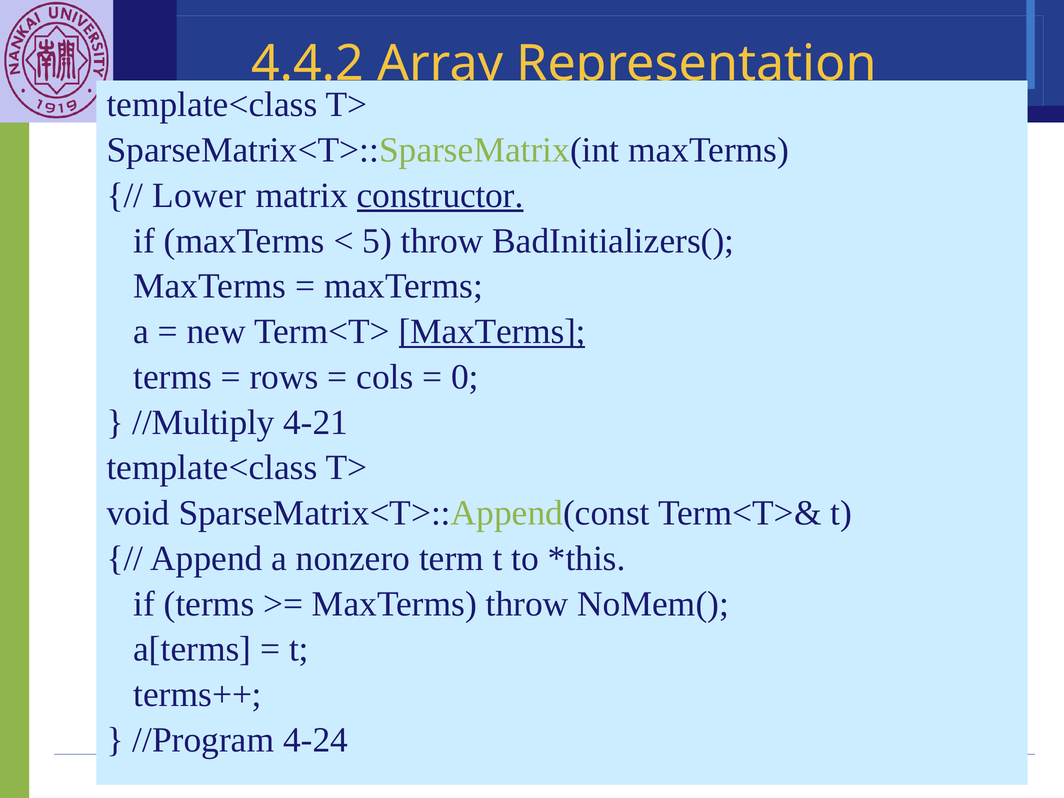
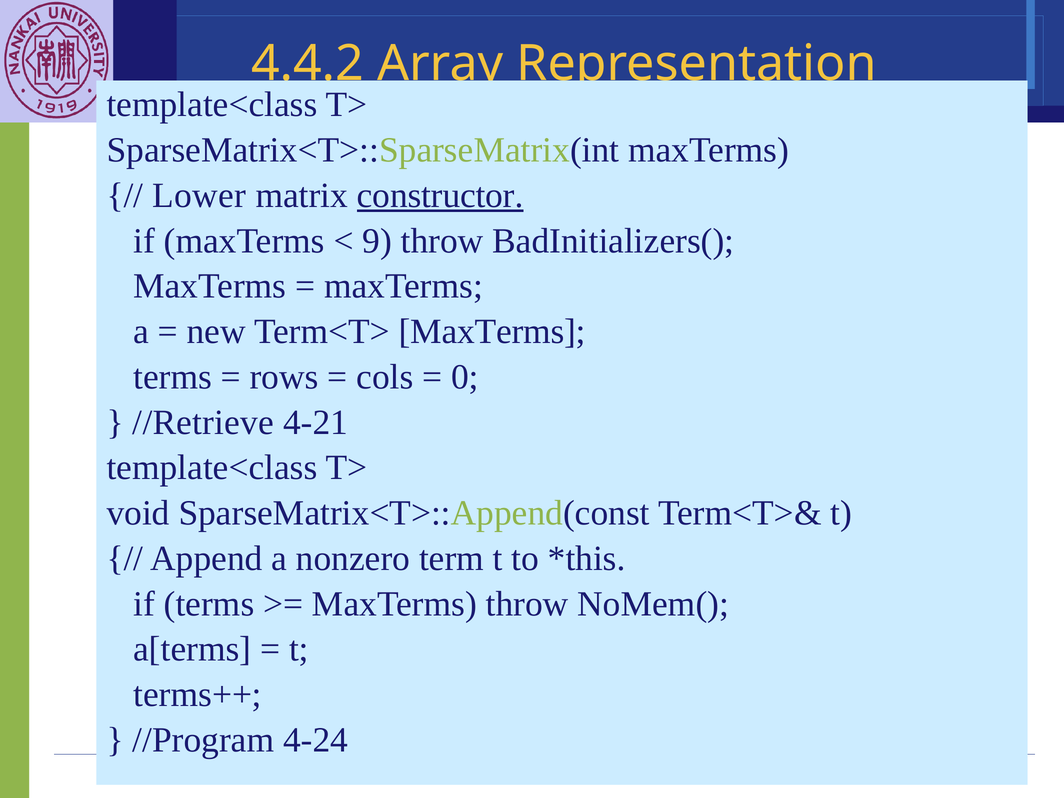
5: 5 -> 9 (377, 241)
MaxTerms underline: present -> none (492, 332)
//Multiply: //Multiply -> //Retrieve (203, 422)
